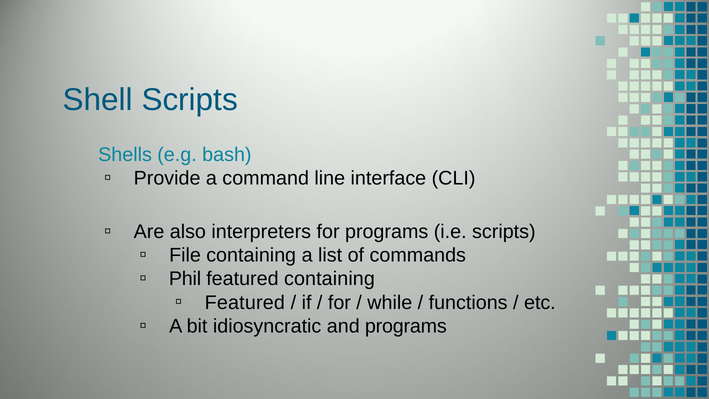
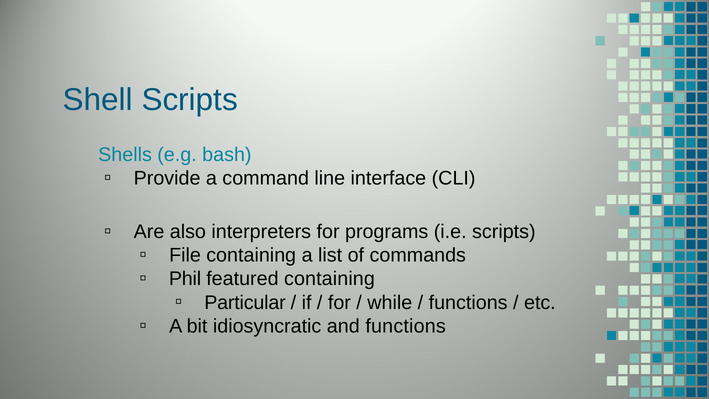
Featured: Featured -> Particular (245, 302)
and programs: programs -> functions (406, 326)
